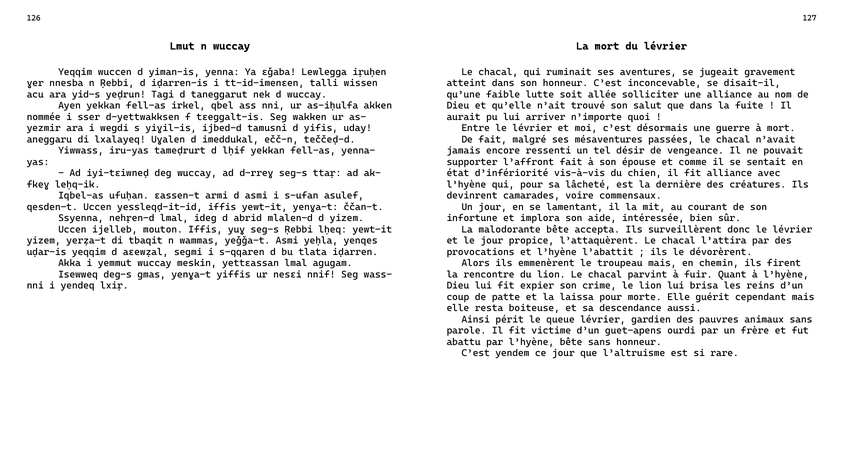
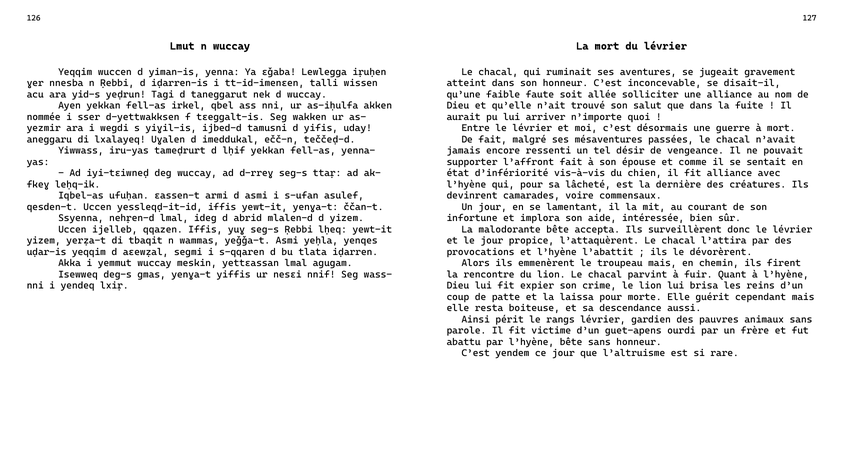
lutte: lutte -> faute (540, 94)
mouton: mouton -> qqazen (163, 229)
queue: queue -> rangs (561, 319)
